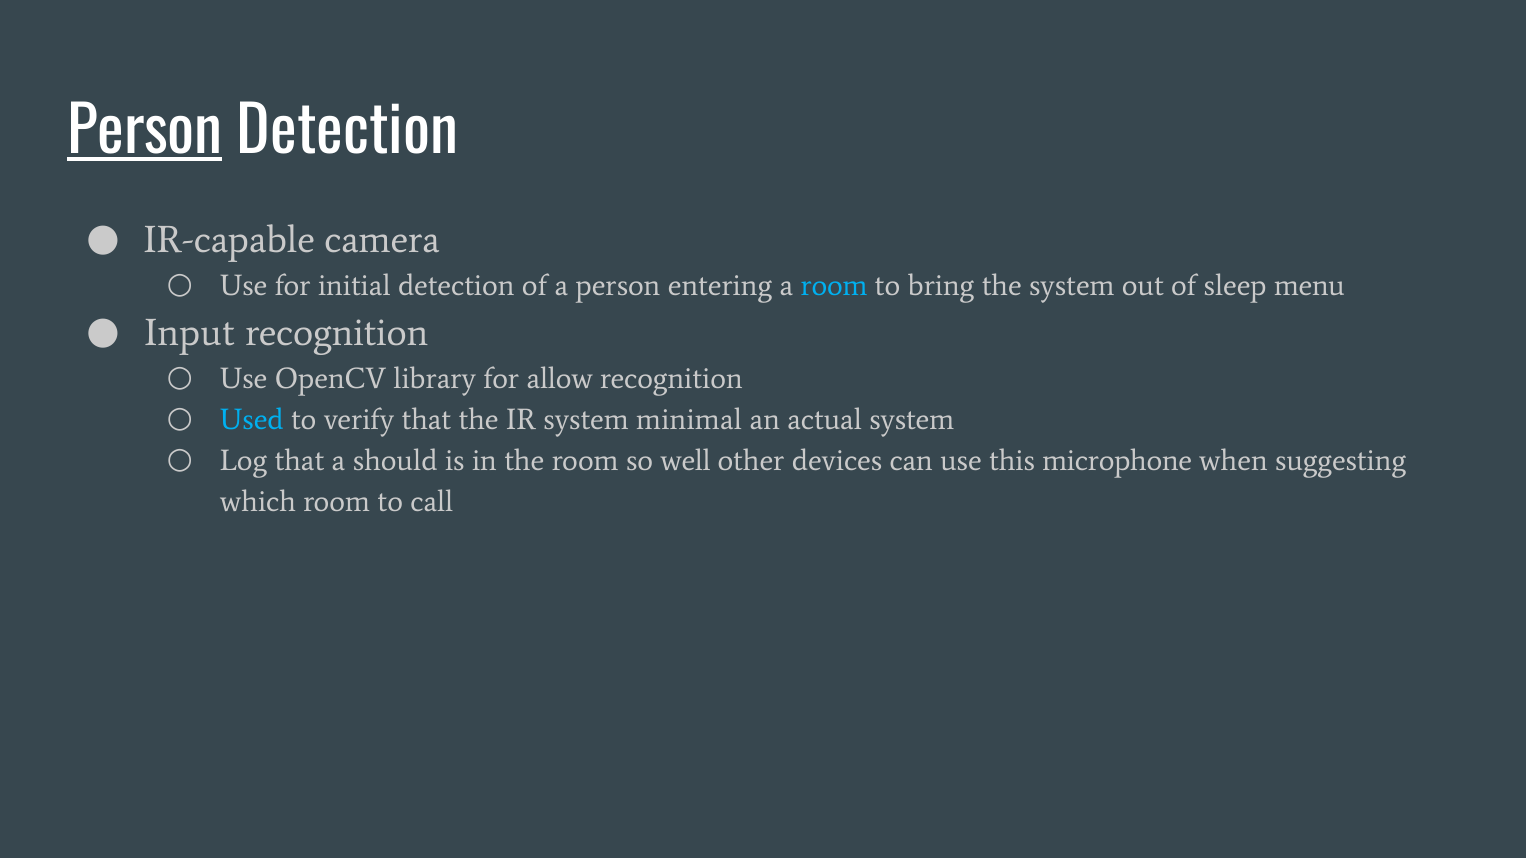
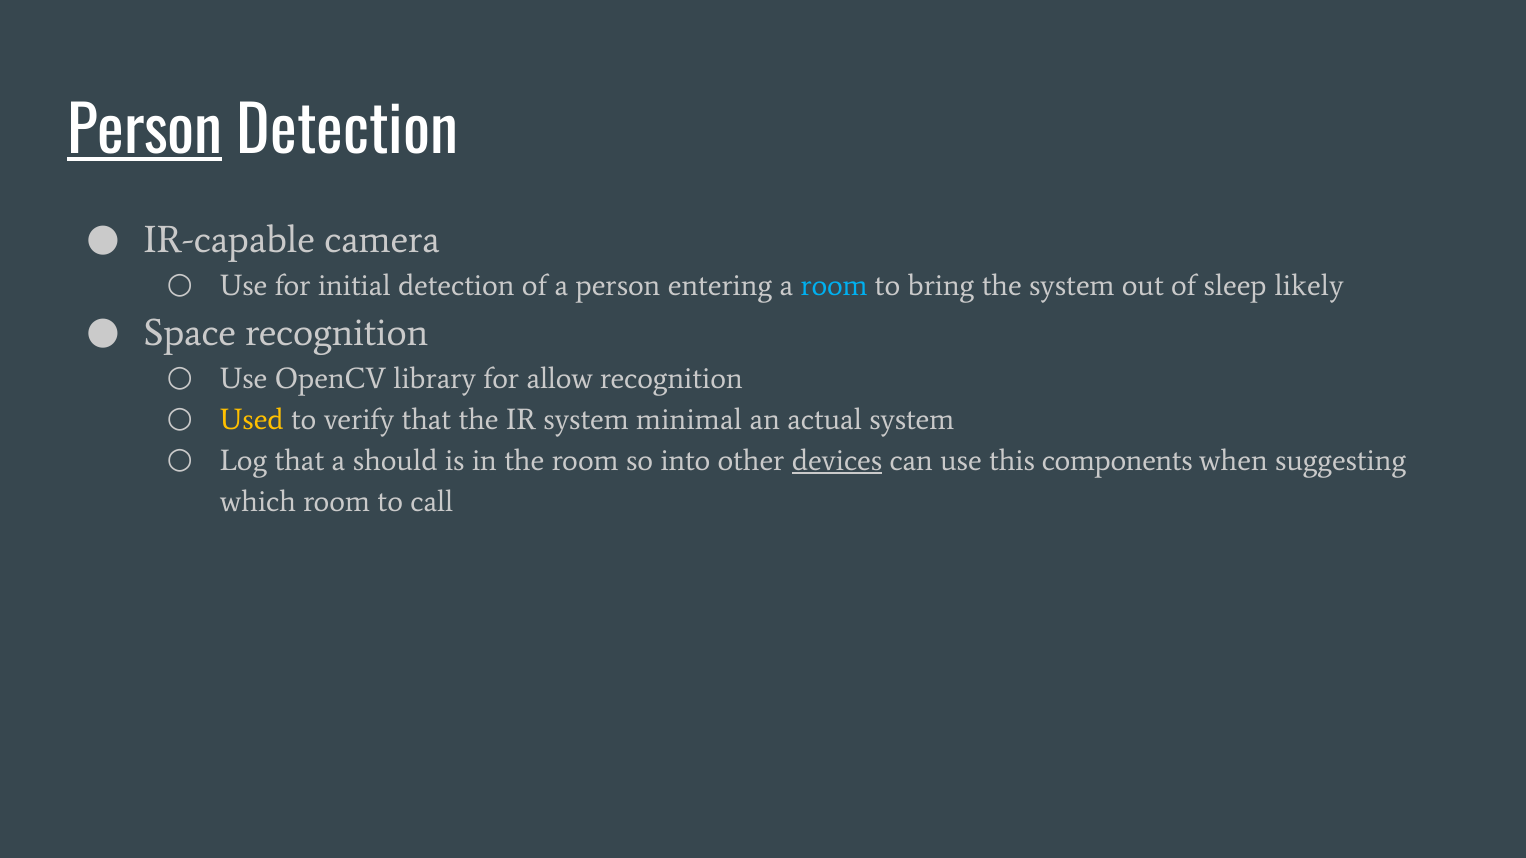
menu: menu -> likely (1309, 285)
Input: Input -> Space (190, 334)
Used colour: light blue -> yellow (252, 420)
well: well -> into (685, 461)
devices underline: none -> present (837, 461)
microphone: microphone -> components (1117, 461)
